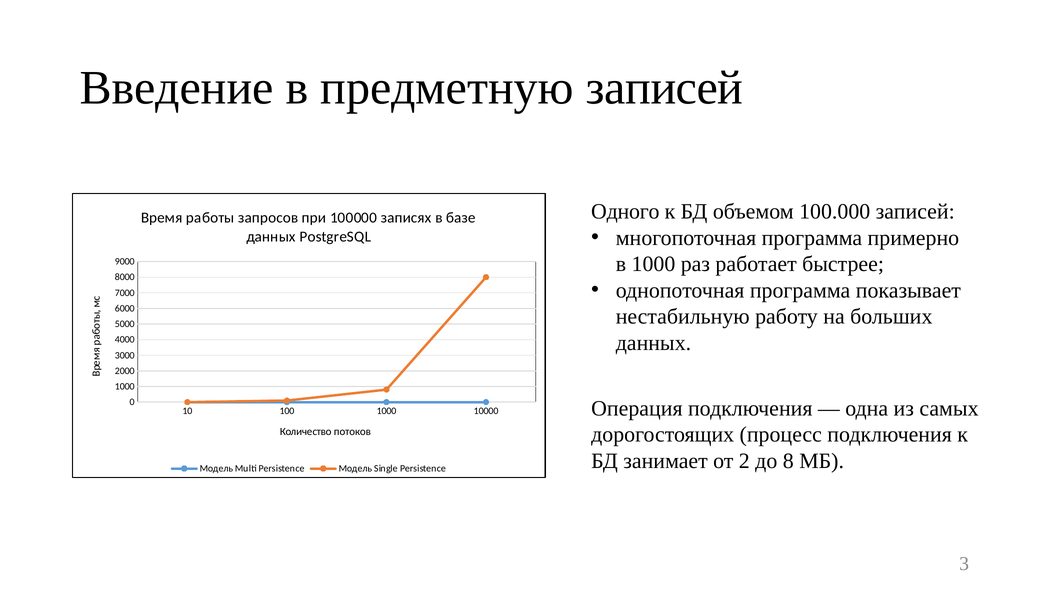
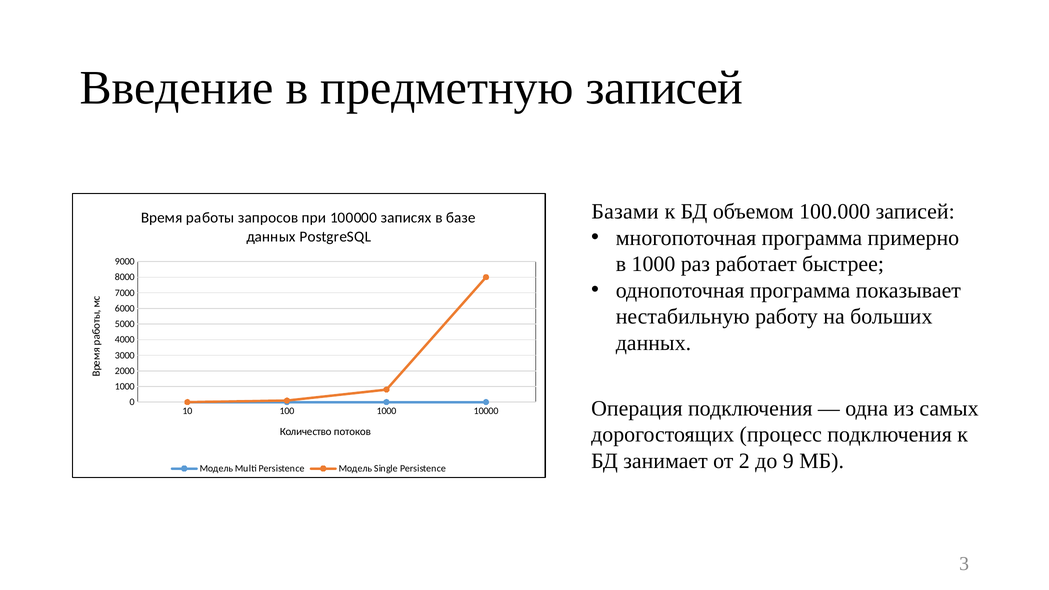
Одного: Одного -> Базами (625, 212)
8: 8 -> 9 (788, 461)
